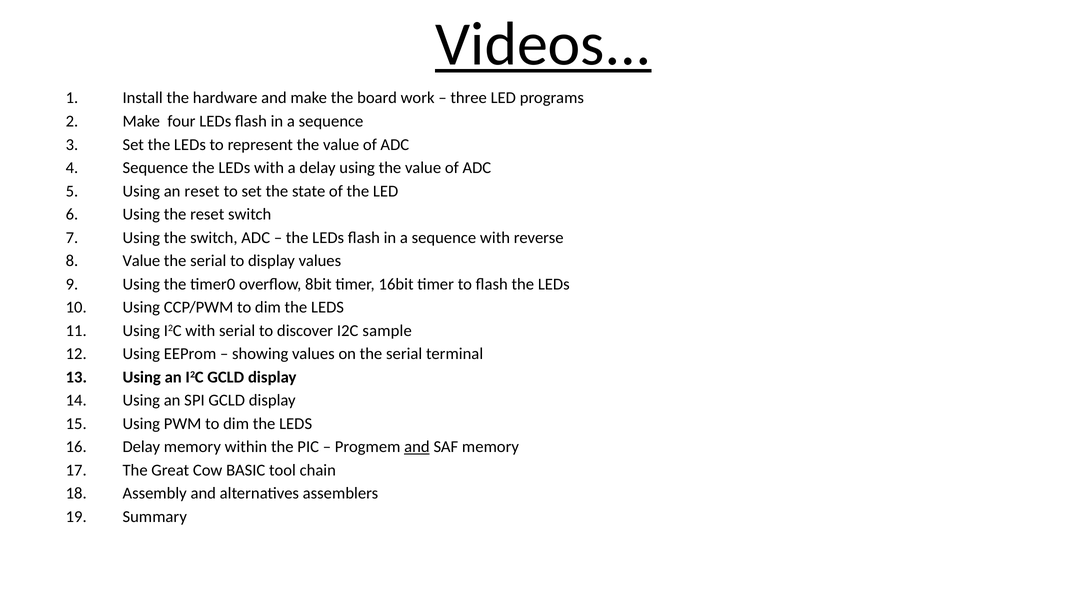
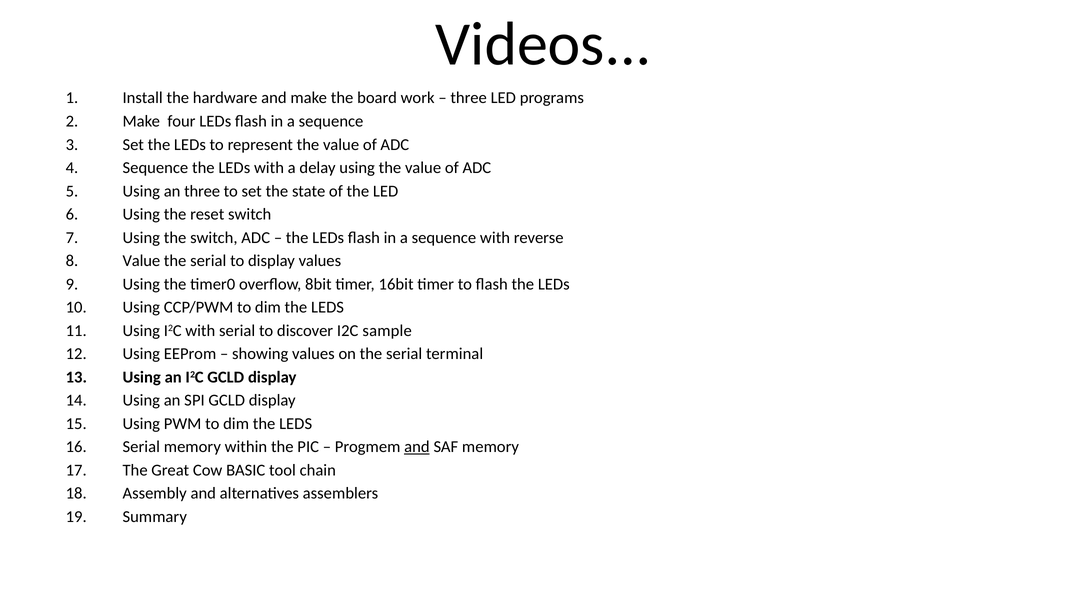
Videos underline: present -> none (543, 44)
an reset: reset -> three (202, 191)
Delay: Delay -> Serial (141, 447)
